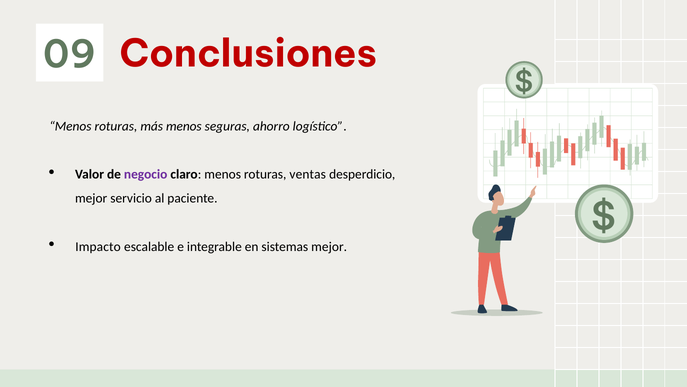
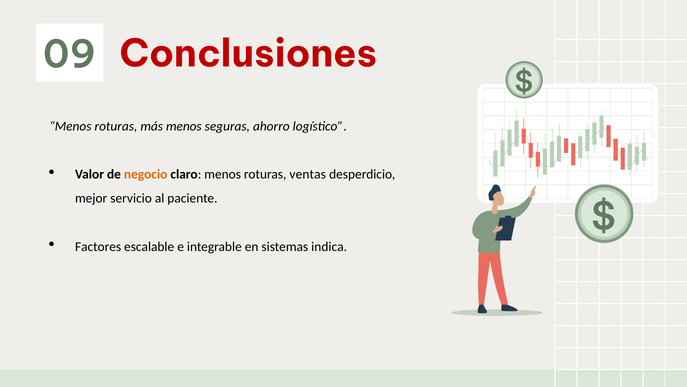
negocio colour: purple -> orange (146, 174)
Impacto: Impacto -> Factores (98, 246)
sistemas mejor: mejor -> indica (329, 246)
